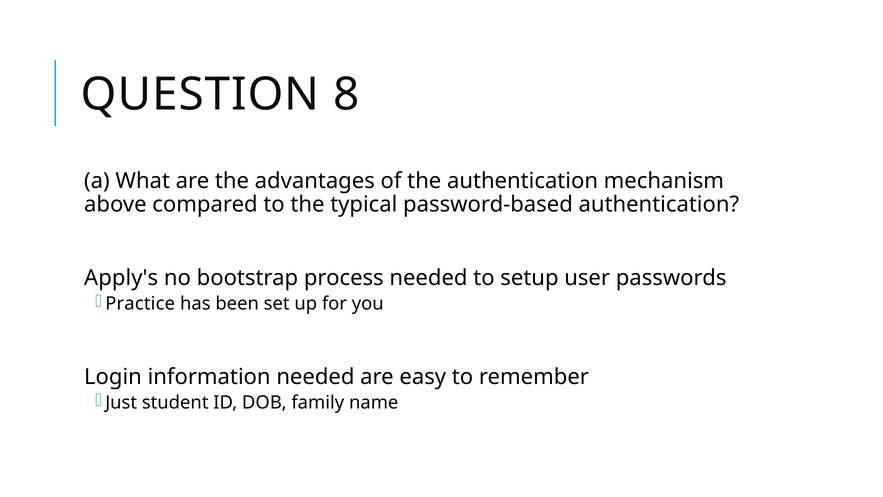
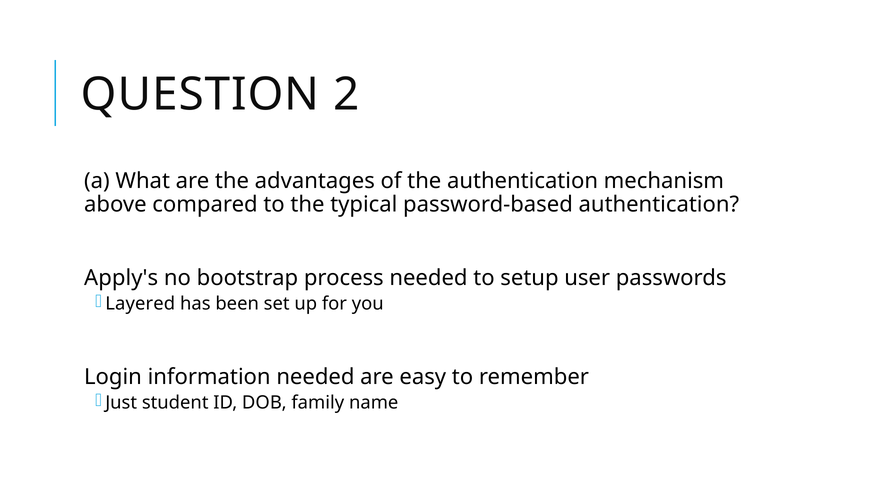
8: 8 -> 2 (346, 95)
Practice: Practice -> Layered (140, 304)
